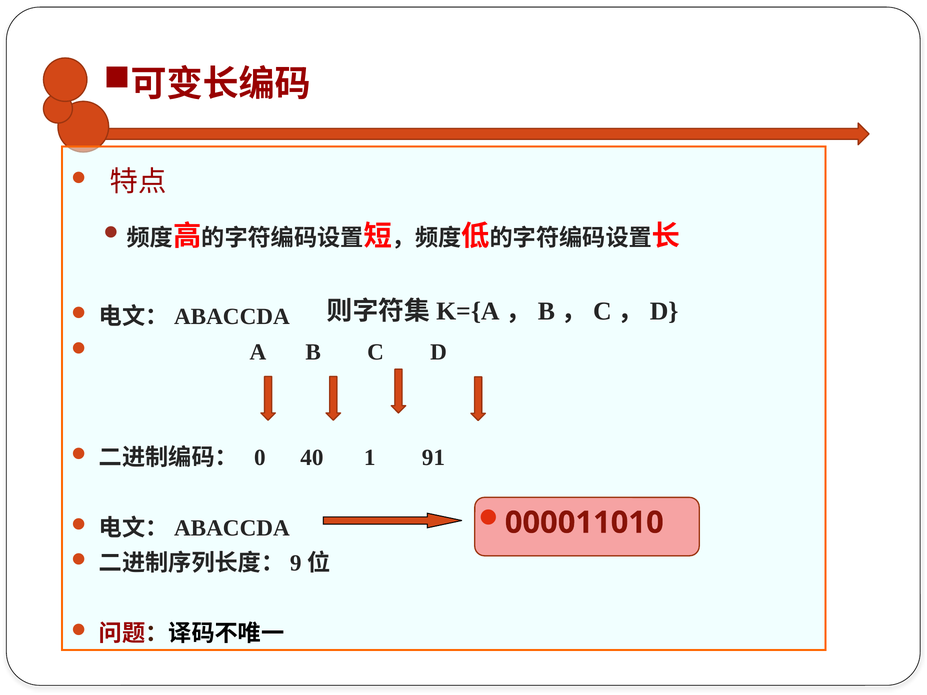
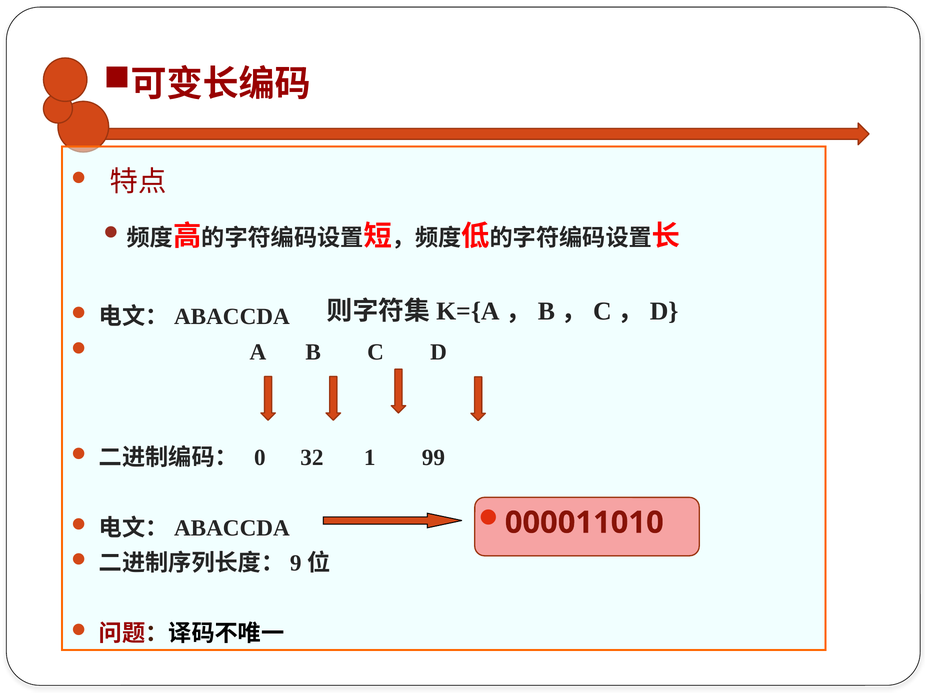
40: 40 -> 32 (312, 458)
91: 91 -> 99 (433, 458)
